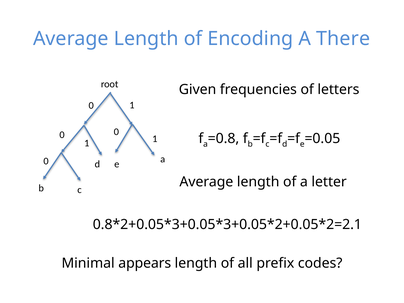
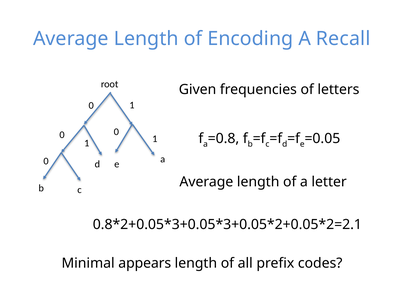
There: There -> Recall (343, 39)
